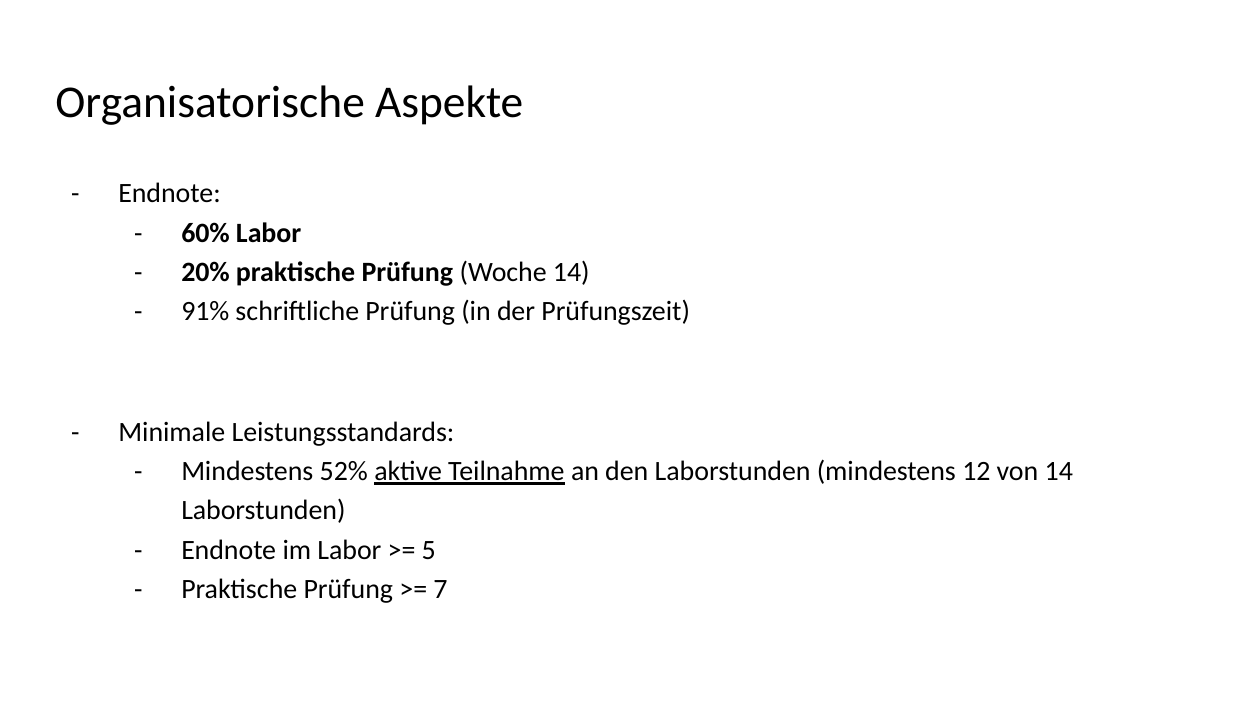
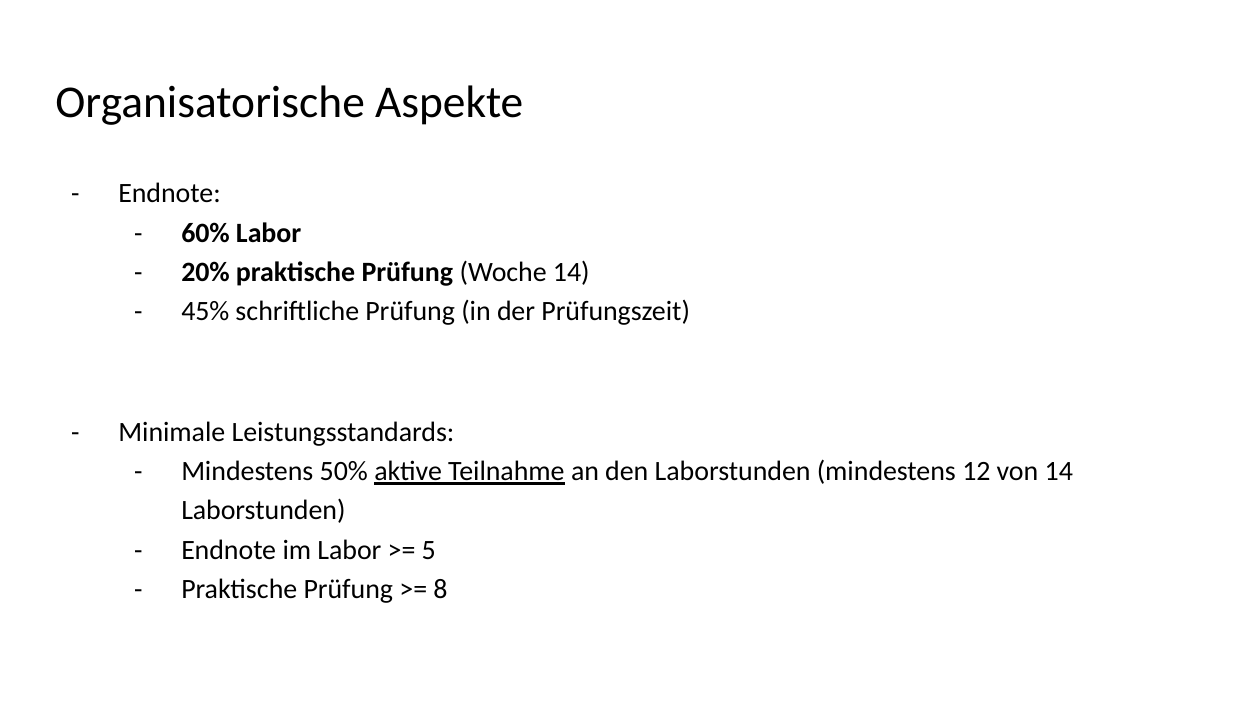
91%: 91% -> 45% (205, 311)
52%: 52% -> 50% (344, 471)
7: 7 -> 8 (440, 589)
